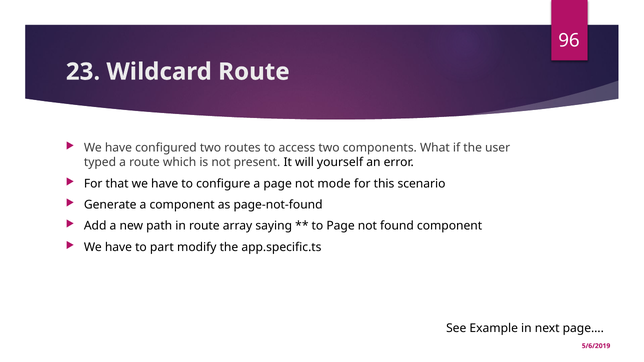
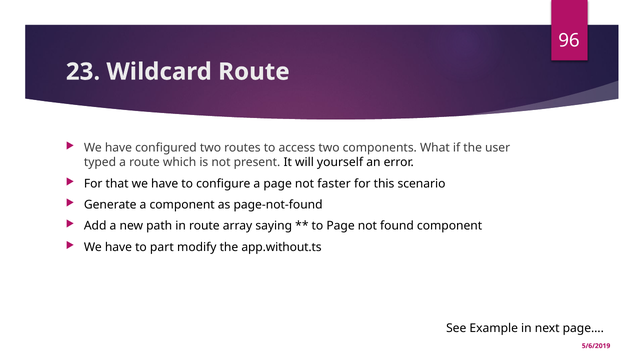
mode: mode -> faster (334, 184)
app.specific.ts: app.specific.ts -> app.without.ts (281, 247)
